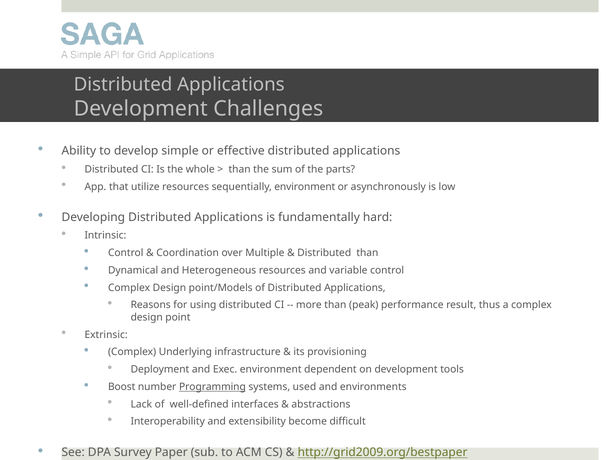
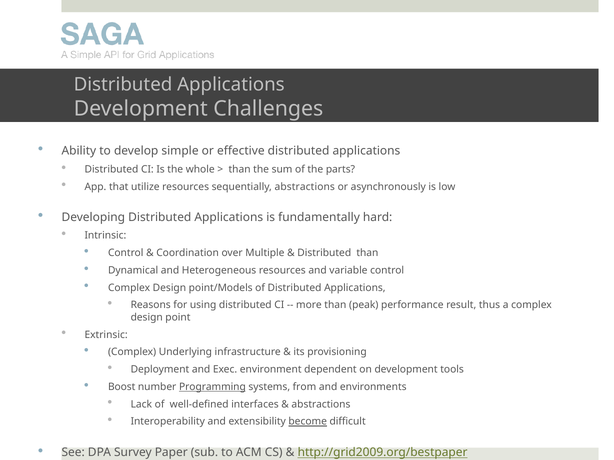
sequentially environment: environment -> abstractions (305, 187)
used: used -> from (304, 387)
become underline: none -> present (308, 422)
